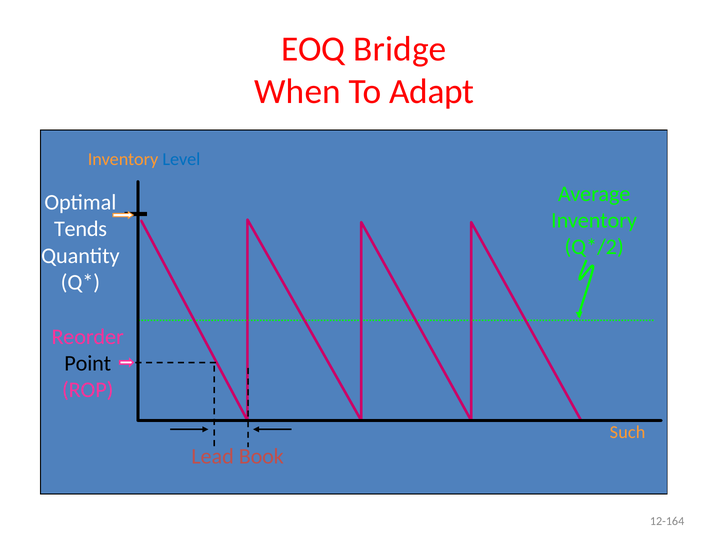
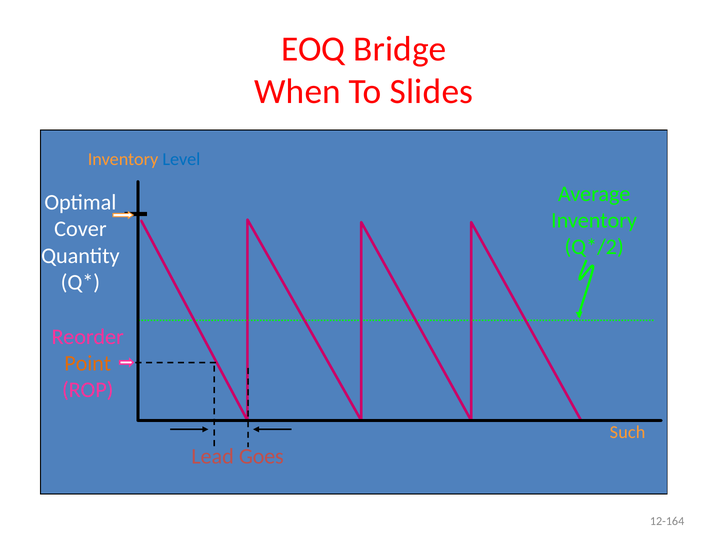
Adapt: Adapt -> Slides (431, 92)
Tends: Tends -> Cover (80, 229)
Point colour: black -> orange (88, 363)
Book: Book -> Goes (261, 456)
